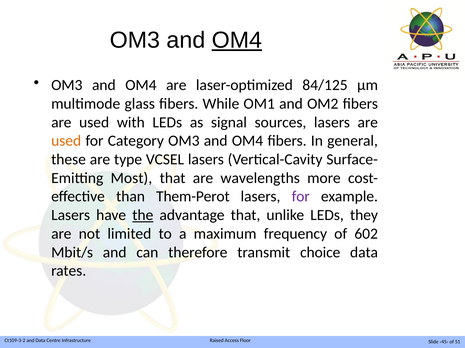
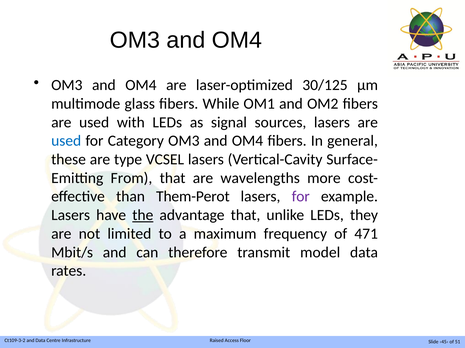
OM4 underline: present -> none (237, 40)
84/125: 84/125 -> 30/125 (325, 85)
used colour: orange -> blue (66, 141)
Most: Most -> From (131, 178)
602: 602 -> 471 (366, 234)
choice: choice -> model (320, 253)
